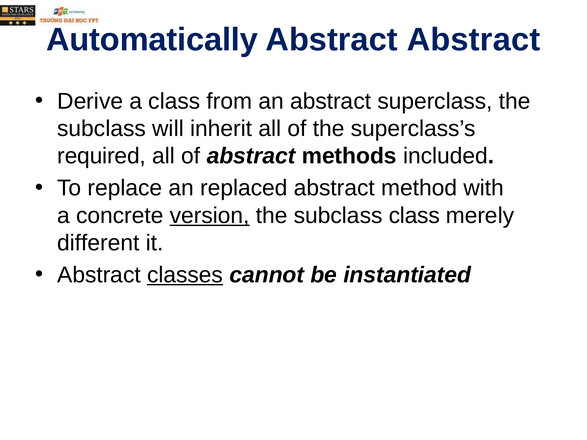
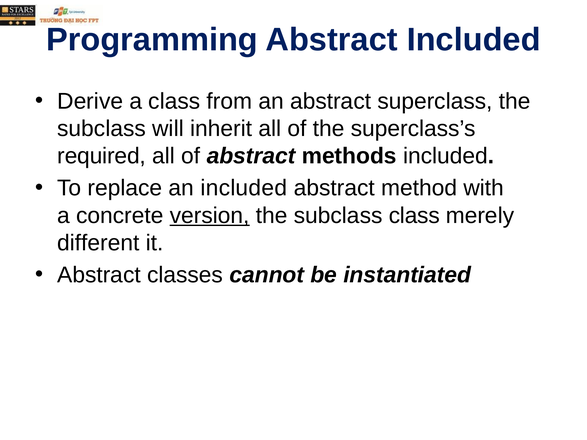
Automatically: Automatically -> Programming (152, 40)
Abstract Abstract: Abstract -> Included (474, 40)
an replaced: replaced -> included (244, 188)
classes underline: present -> none (185, 275)
